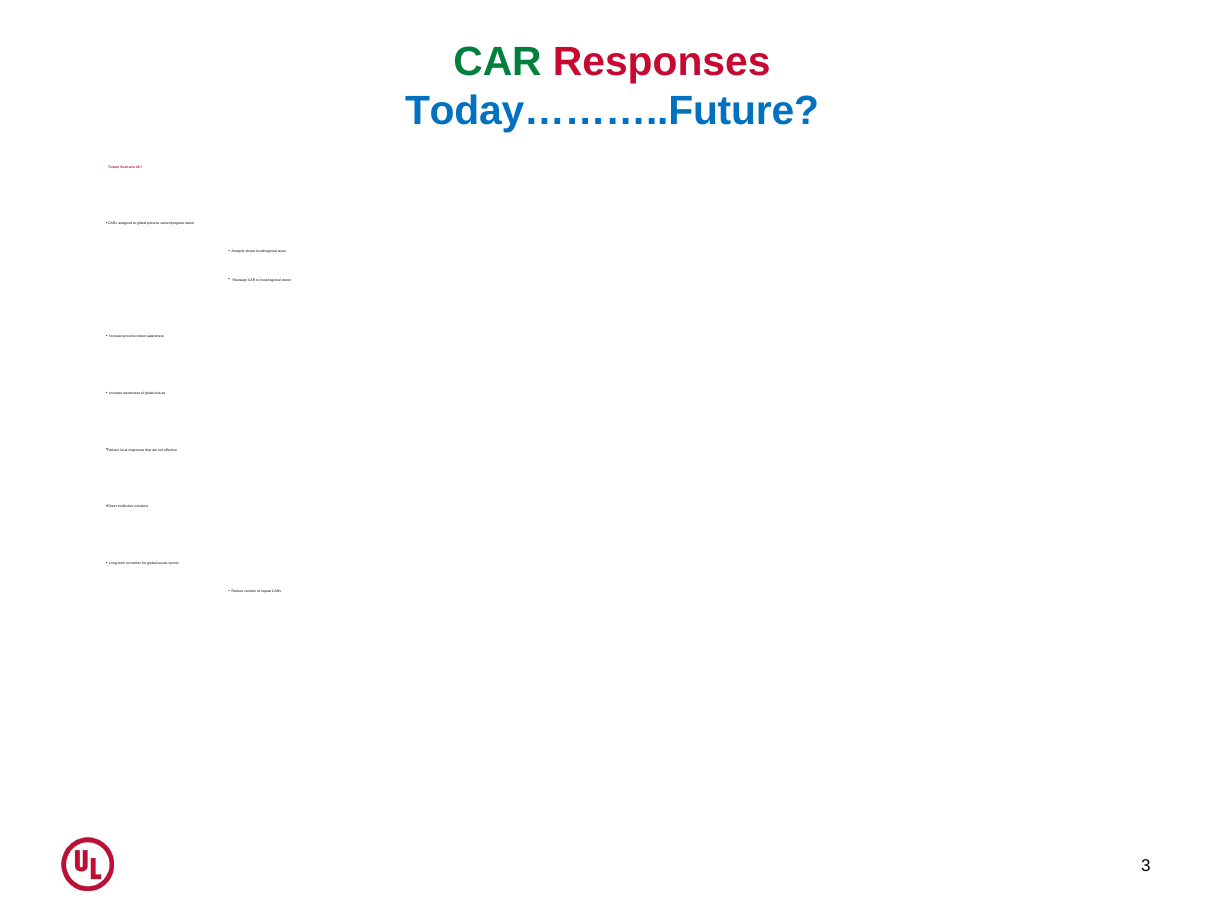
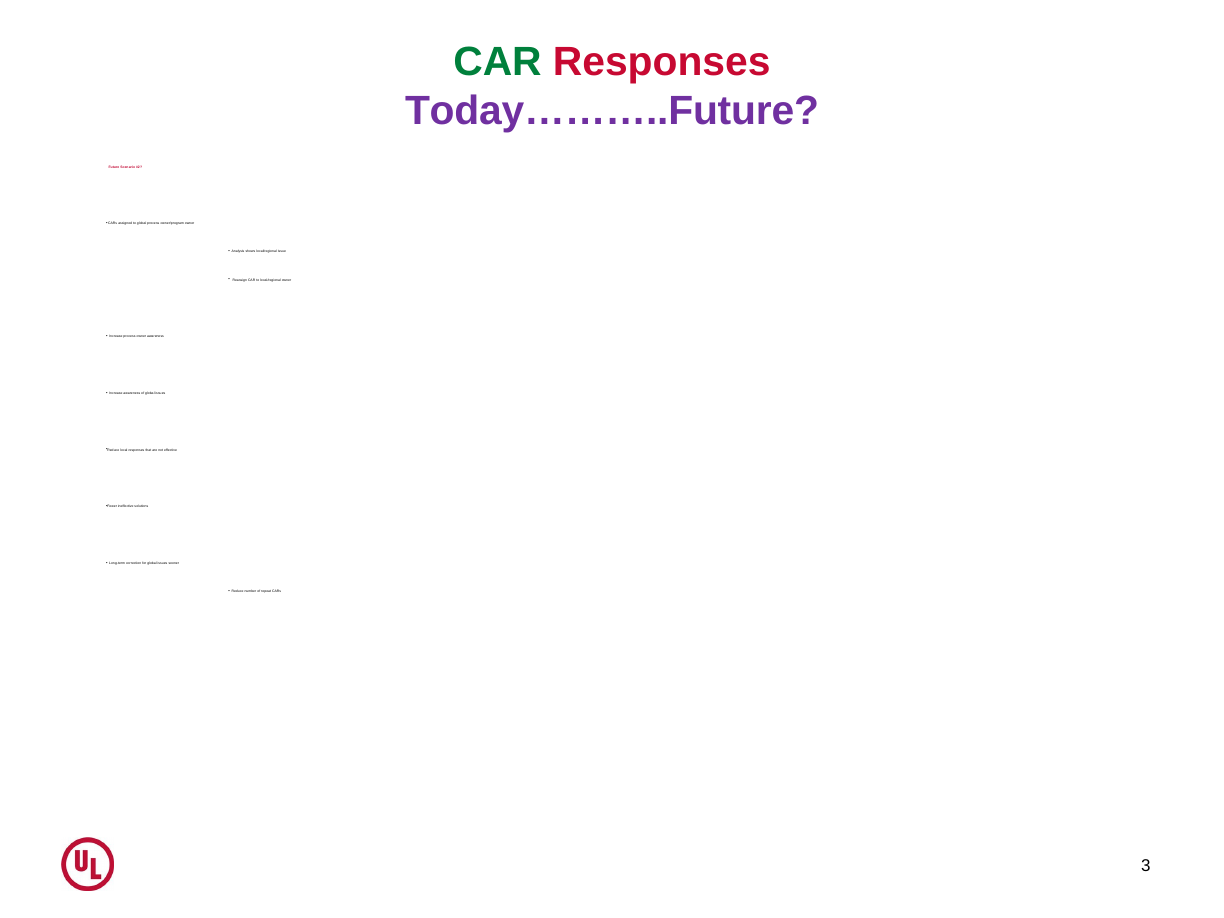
Today………..Future colour: blue -> purple (612, 111)
